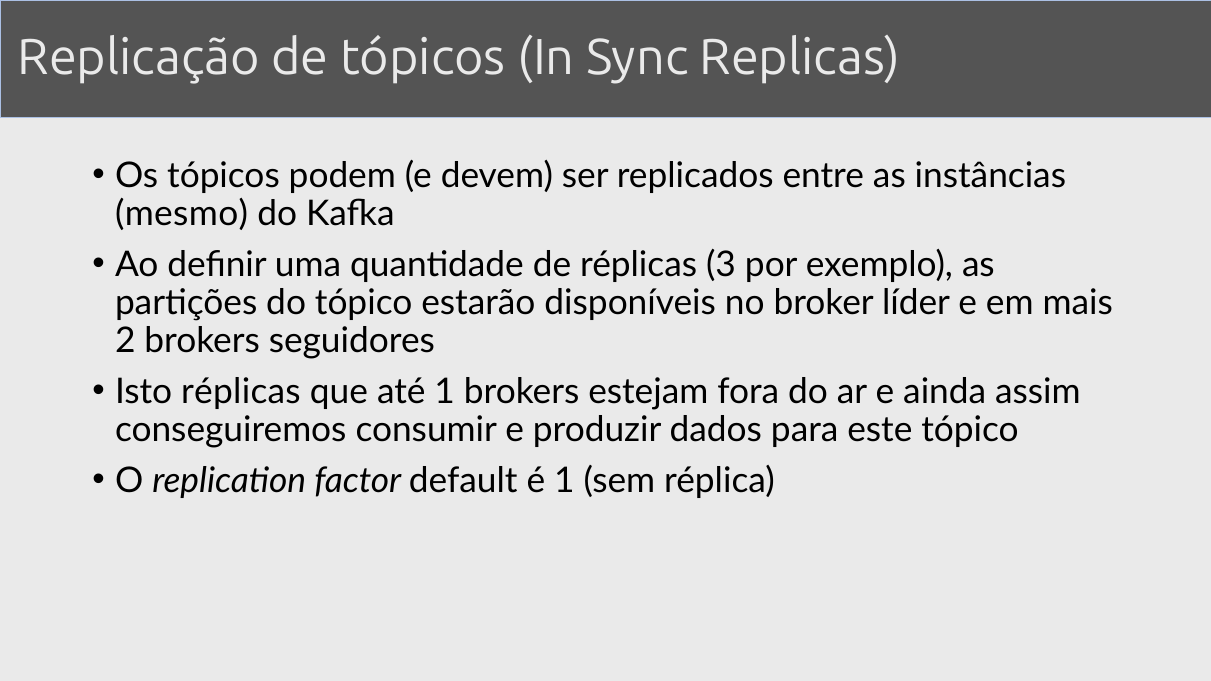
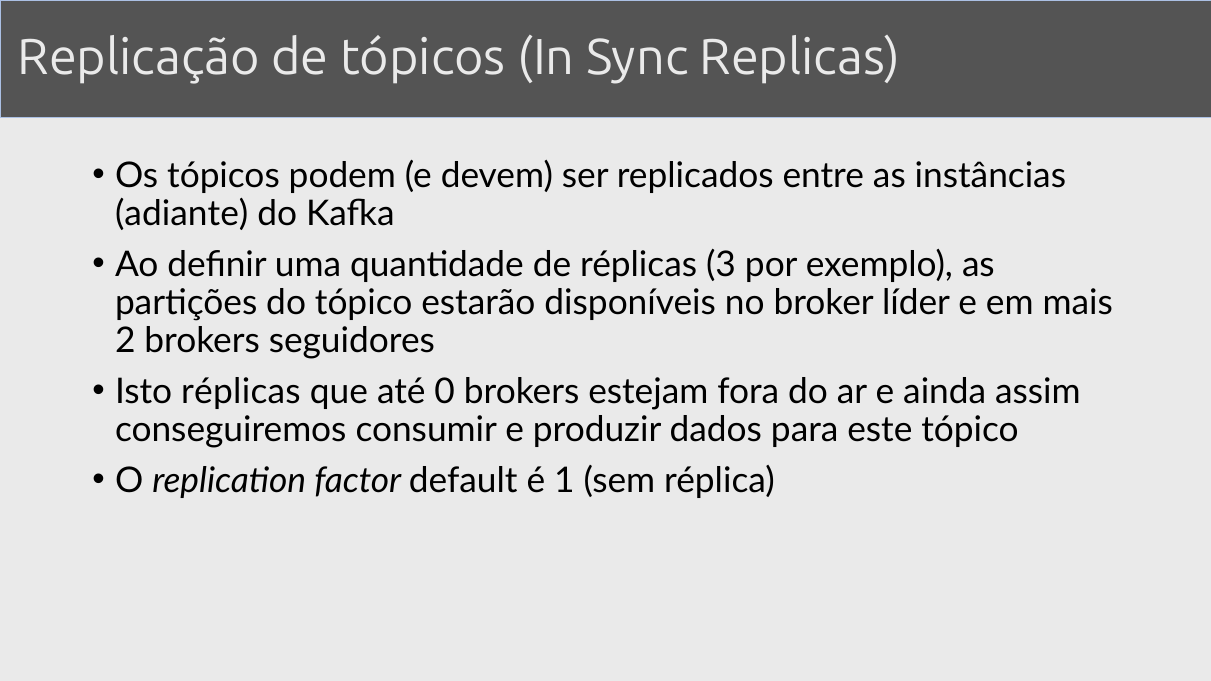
mesmo: mesmo -> adiante (182, 214)
até 1: 1 -> 0 (445, 392)
